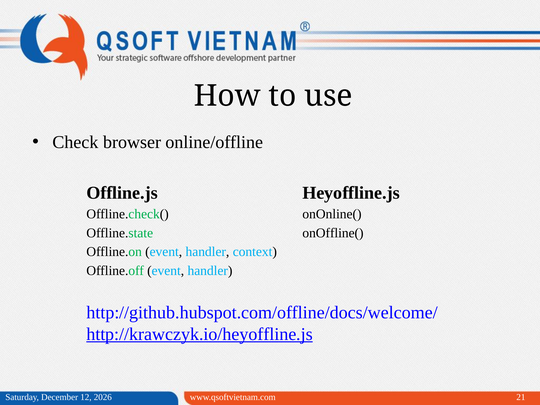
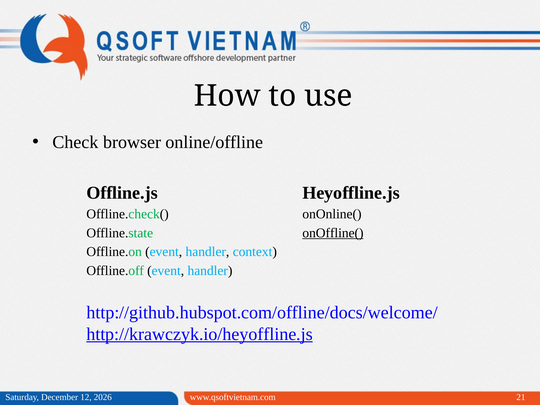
onOffline( underline: none -> present (333, 233)
